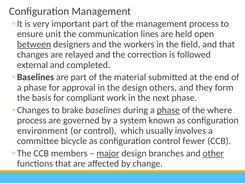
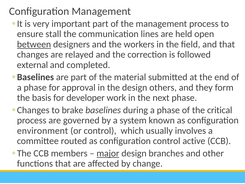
unit: unit -> stall (53, 34)
compliant: compliant -> developer (86, 98)
phase underline: present -> none (168, 110)
where: where -> critical (220, 110)
bicycle: bicycle -> routed (74, 141)
fewer: fewer -> active (194, 141)
other underline: present -> none (213, 153)
